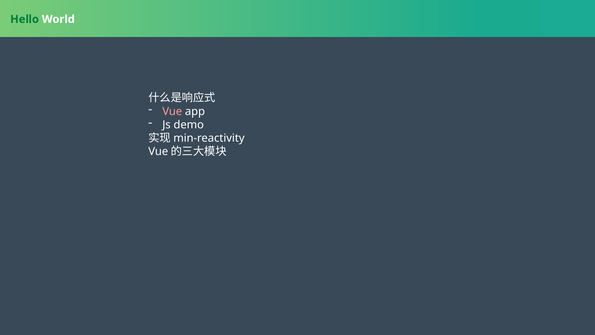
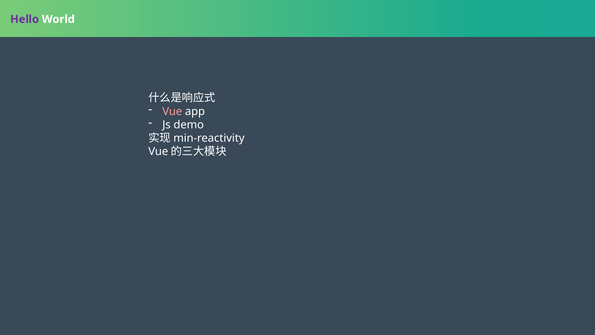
Hello colour: green -> purple (25, 19)
